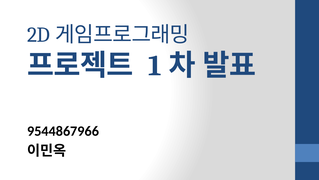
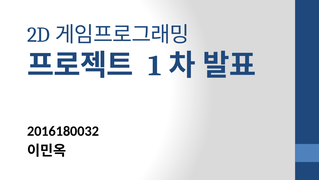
9544867966: 9544867966 -> 2016180032 (63, 131)
